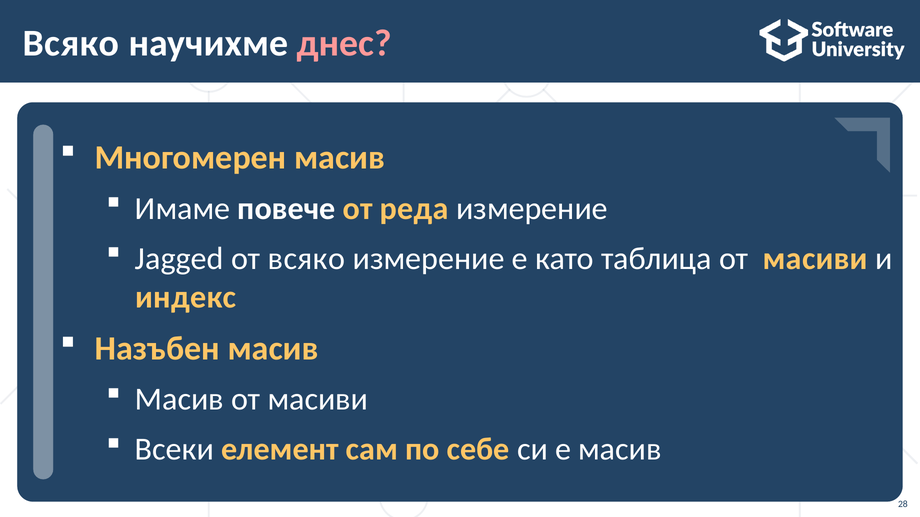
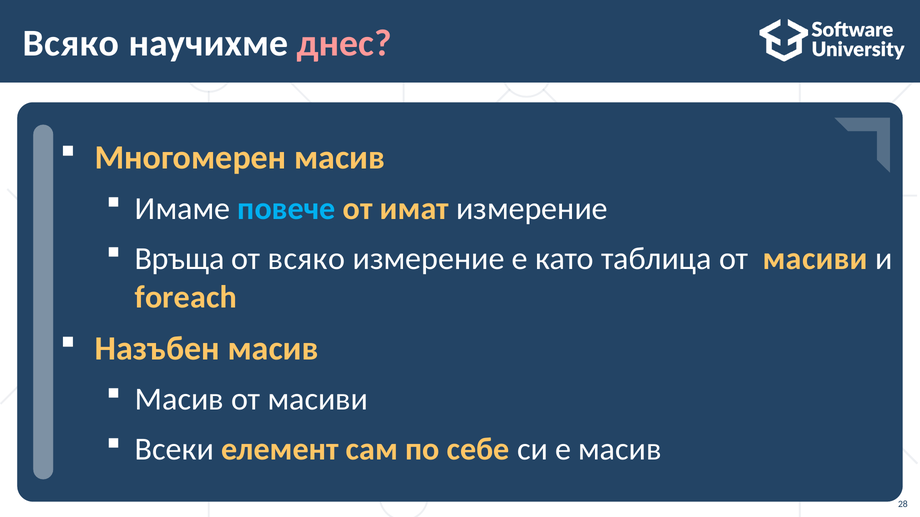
повече colour: white -> light blue (286, 209)
реда: реда -> имат (414, 209)
Jagged: Jagged -> Връща (180, 259)
индекс: индекс -> foreach (186, 297)
